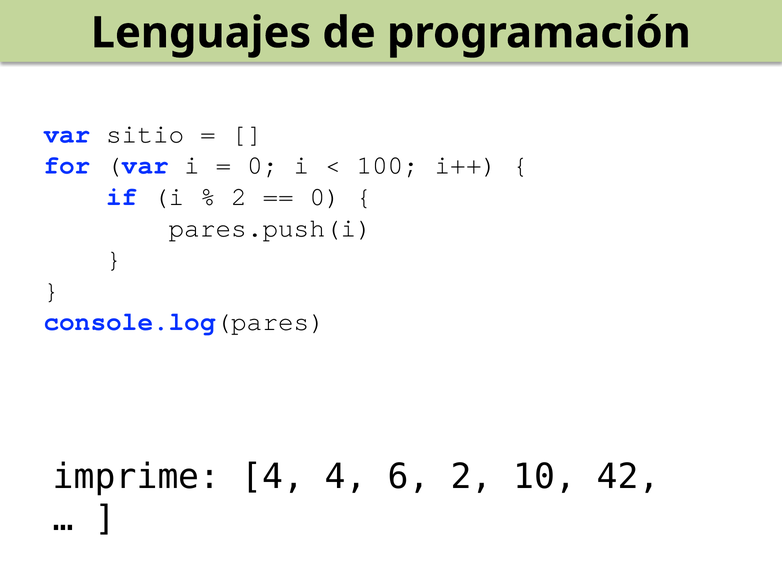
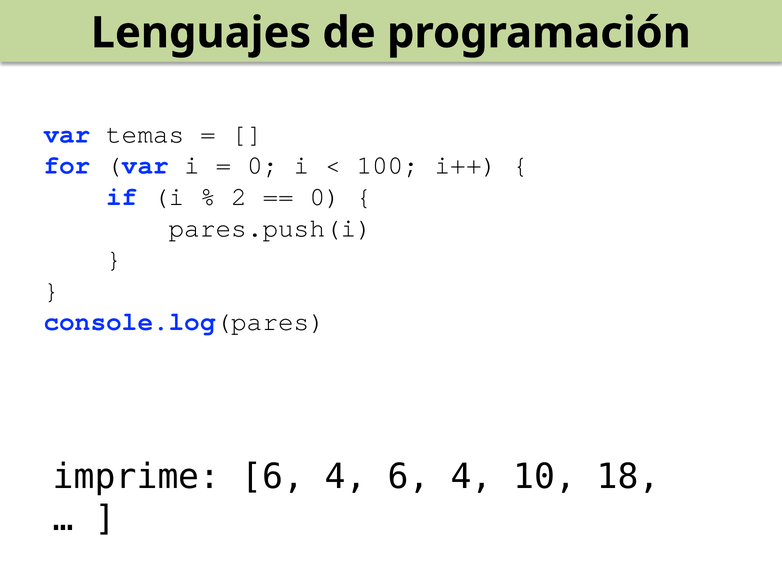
sitio: sitio -> temas (145, 134)
imprime 4: 4 -> 6 (273, 477)
4 6 2: 2 -> 4 (471, 477)
42: 42 -> 18 (628, 477)
